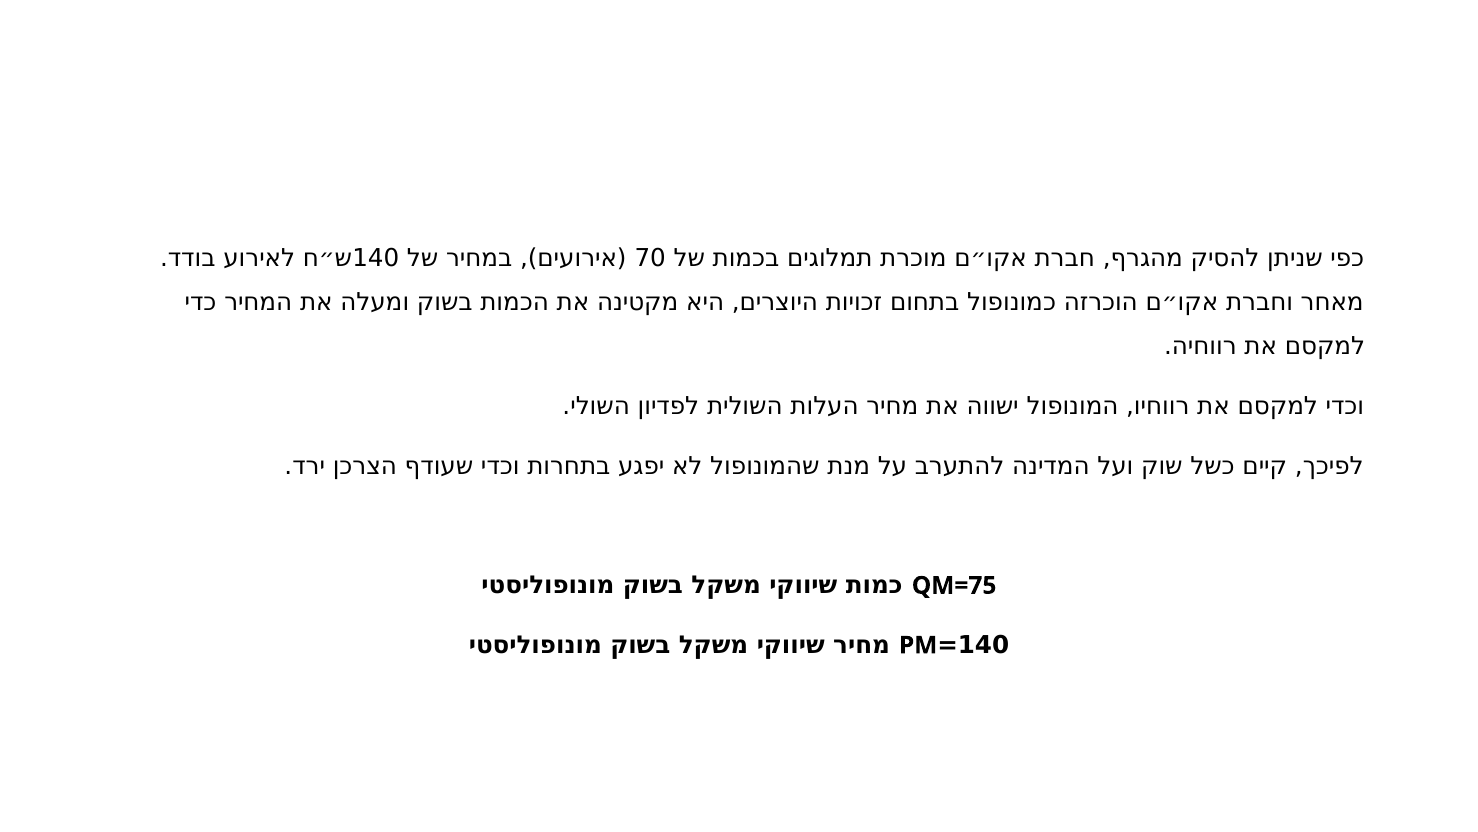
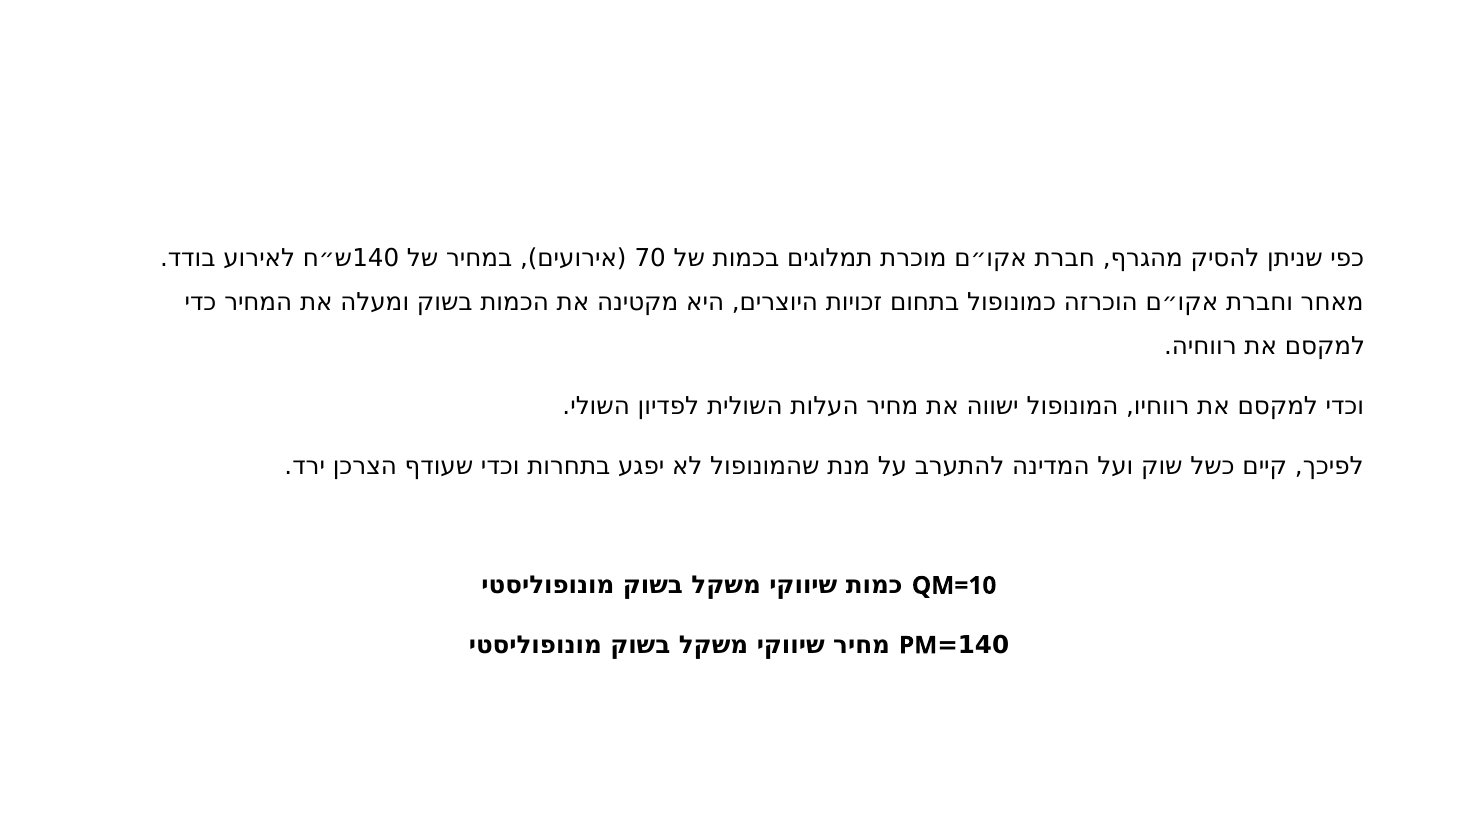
QM=75: QM=75 -> QM=10 (954, 585)
